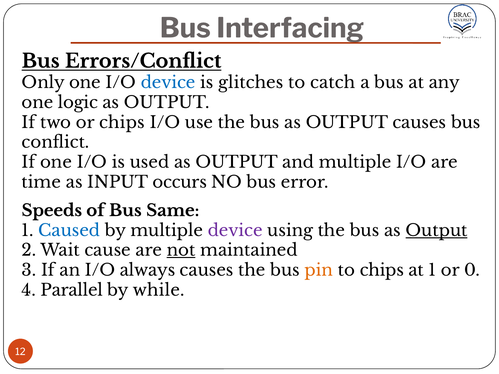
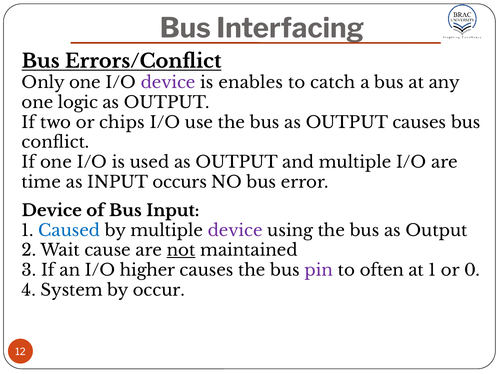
device colour: blue -> purple (168, 83)
glitches: glitches -> enables (251, 83)
Speeds: Speeds -> Device (52, 211)
Bus Same: Same -> Input (173, 211)
Output underline: present -> none (437, 231)
always: always -> higher (148, 271)
pin colour: orange -> purple (319, 271)
to chips: chips -> often (382, 271)
Parallel: Parallel -> System (72, 291)
while: while -> occur (159, 291)
